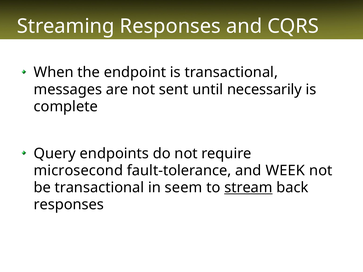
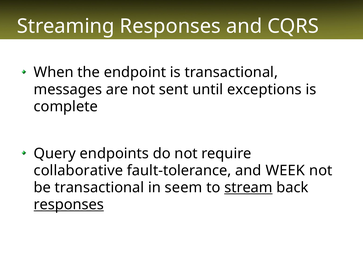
necessarily: necessarily -> exceptions (264, 90)
microsecond: microsecond -> collaborative (78, 171)
responses underline: none -> present (69, 205)
